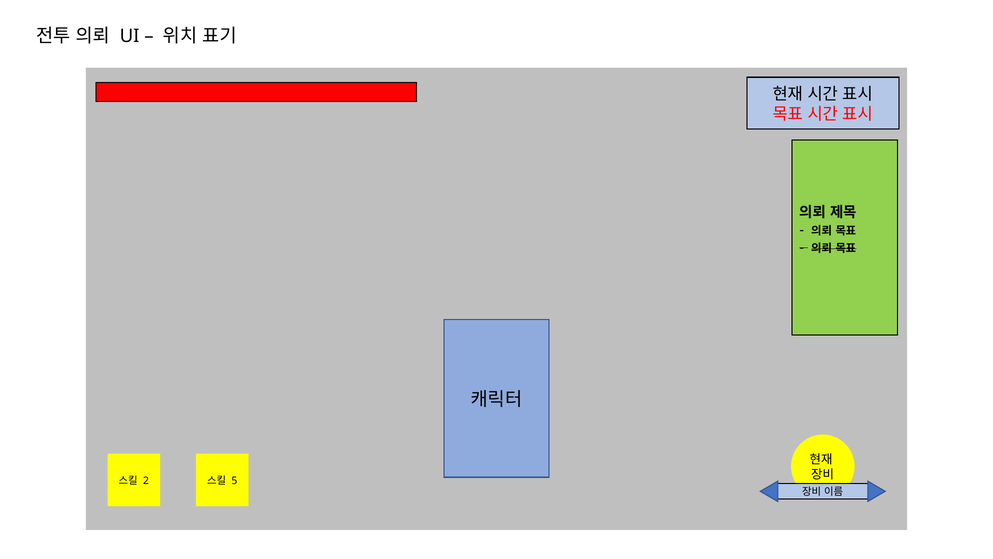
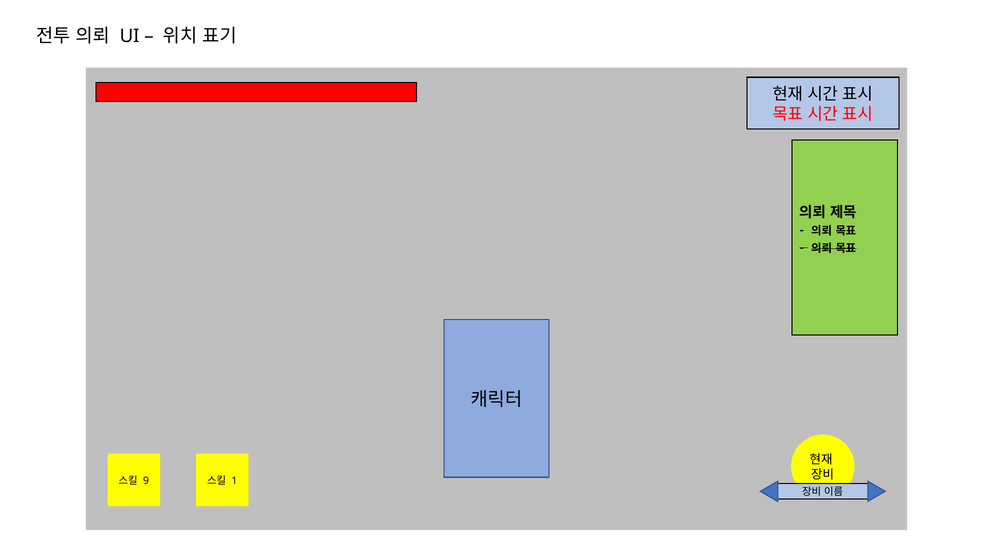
2: 2 -> 9 (146, 480)
5: 5 -> 1 (234, 480)
